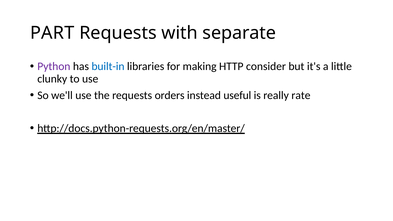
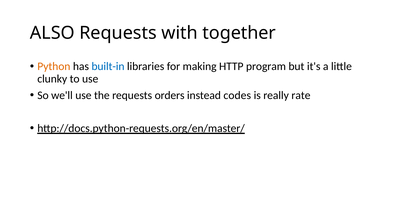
PART: PART -> ALSO (52, 33)
separate: separate -> together (239, 33)
Python colour: purple -> orange (54, 66)
consider: consider -> program (266, 66)
useful: useful -> codes (237, 95)
